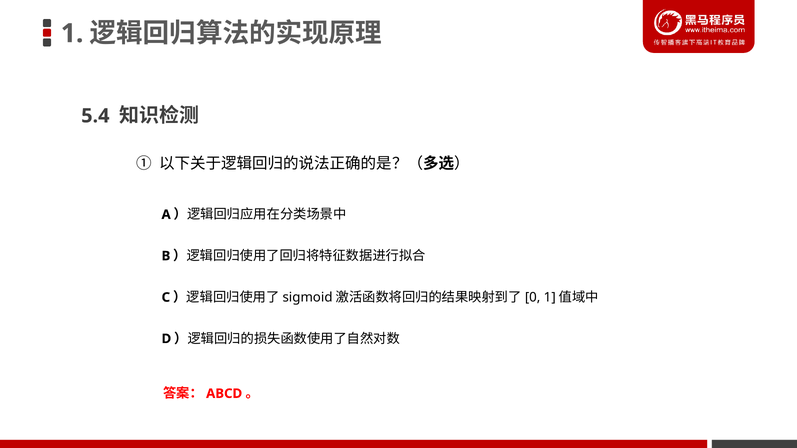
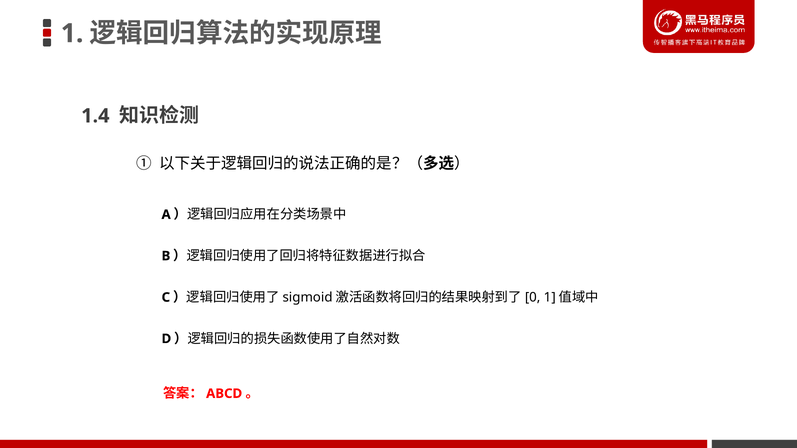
5.4: 5.4 -> 1.4 (95, 116)
